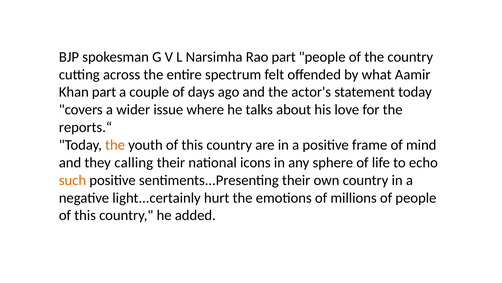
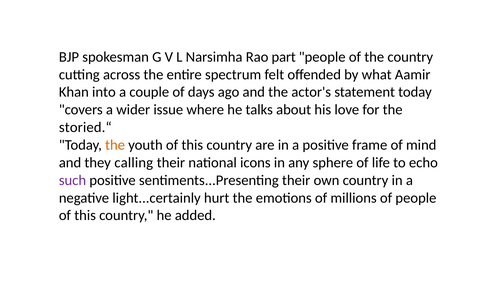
Khan part: part -> into (104, 92)
reports.“: reports.“ -> storied.“ (85, 127)
such colour: orange -> purple (72, 180)
